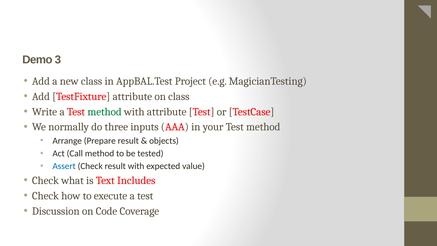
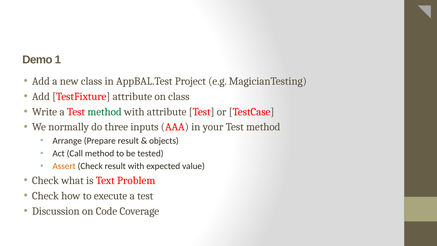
3: 3 -> 1 (58, 60)
Assert colour: blue -> orange (64, 166)
Includes: Includes -> Problem (136, 181)
